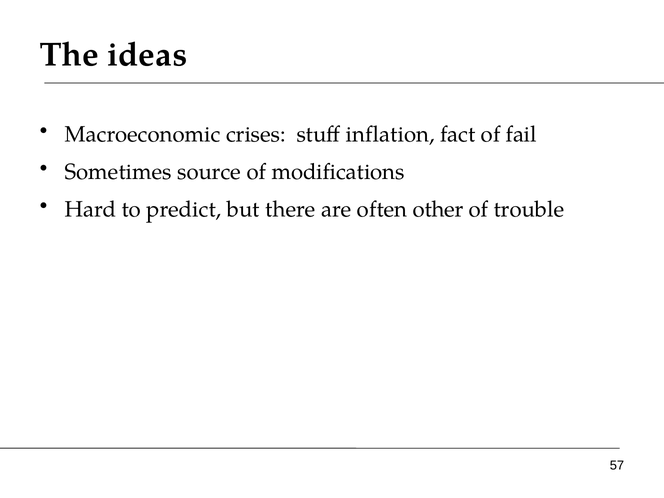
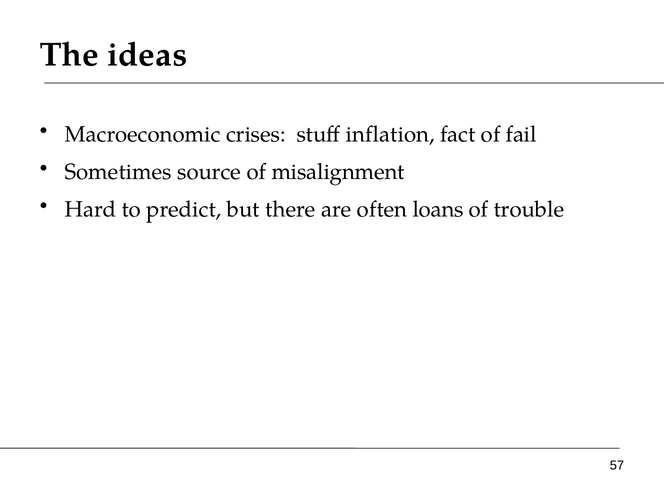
modifications: modifications -> misalignment (338, 172)
other: other -> loans (438, 210)
